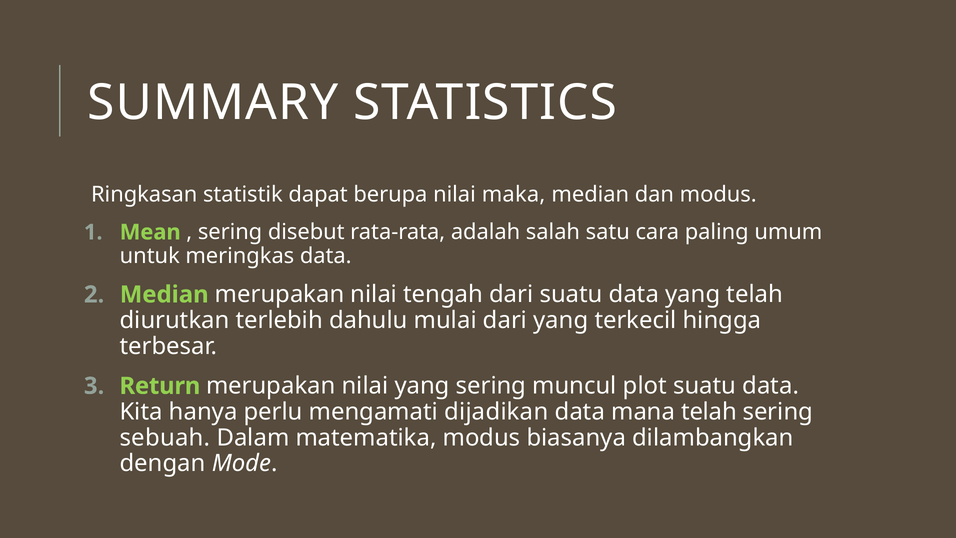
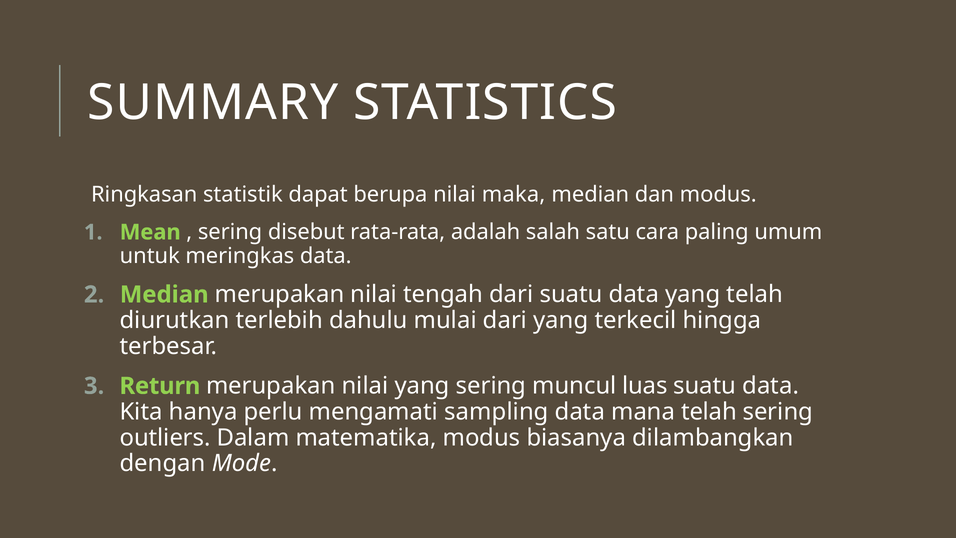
plot: plot -> luas (645, 386)
dijadikan: dijadikan -> sampling (496, 412)
sebuah: sebuah -> outliers (165, 437)
